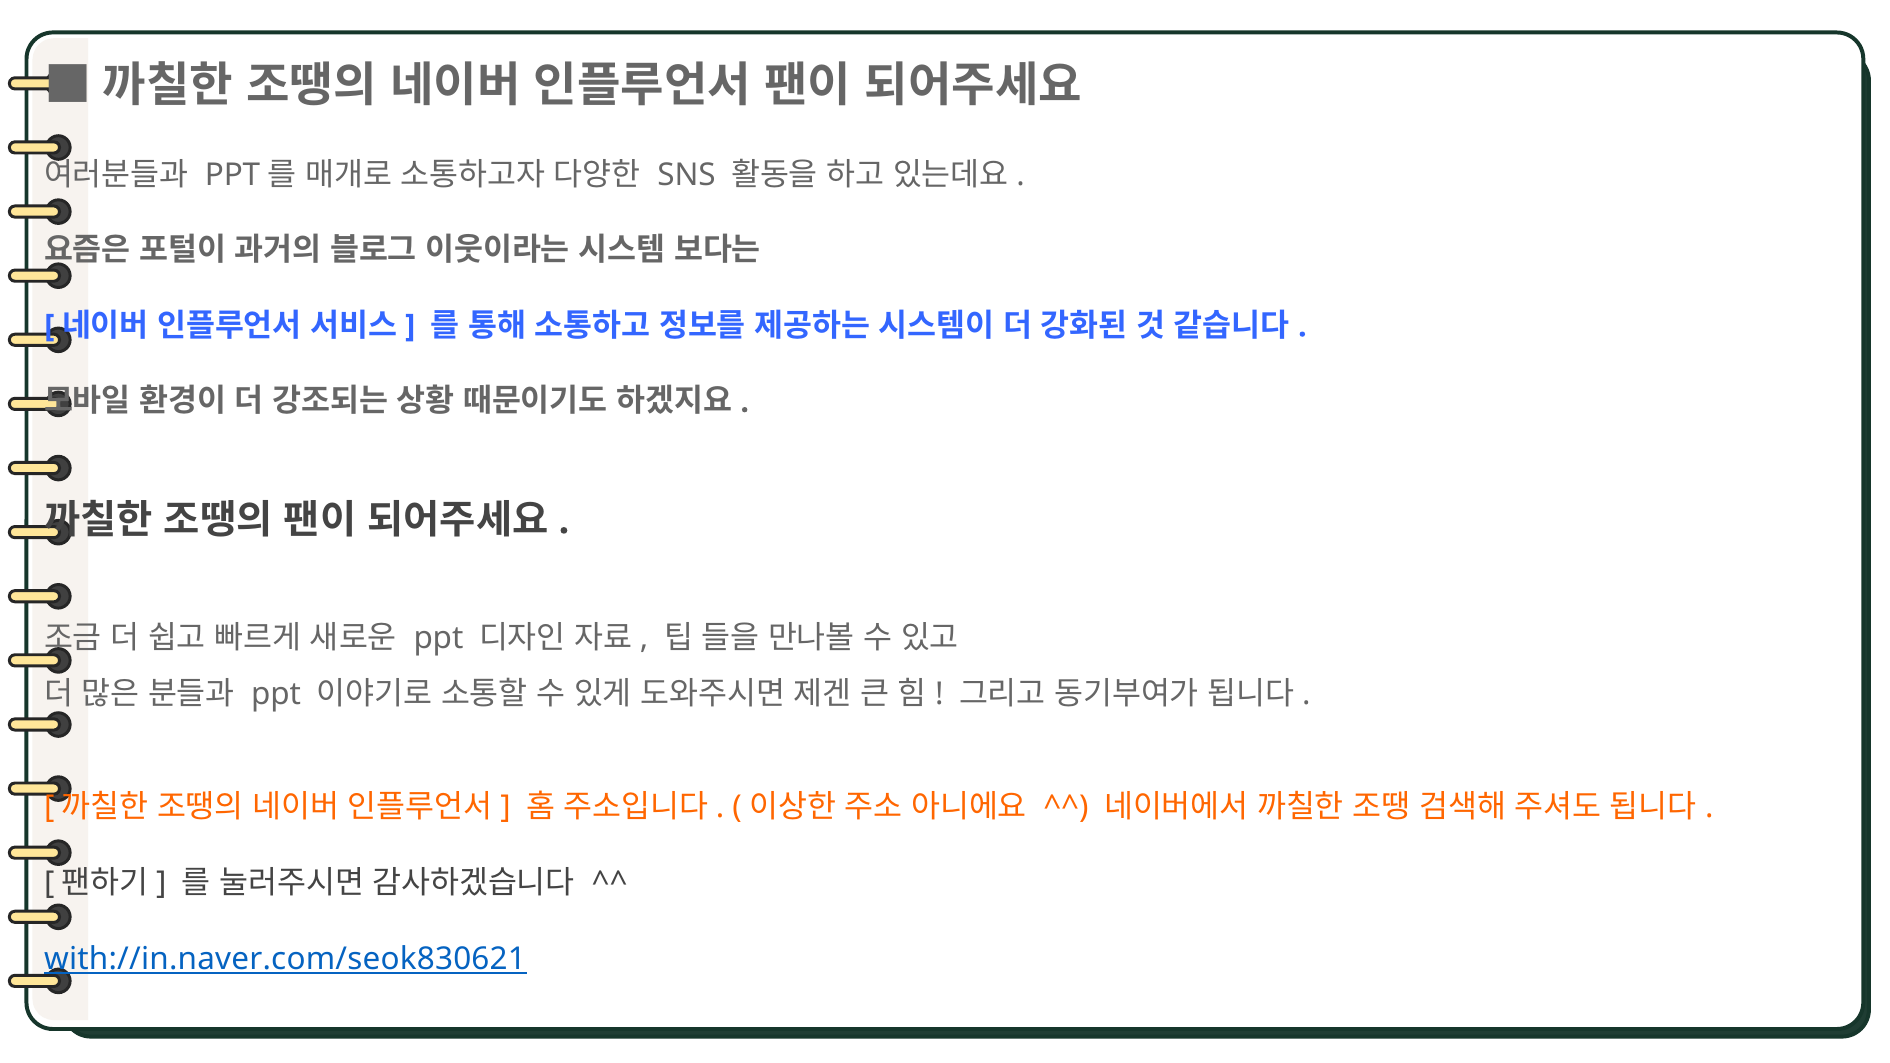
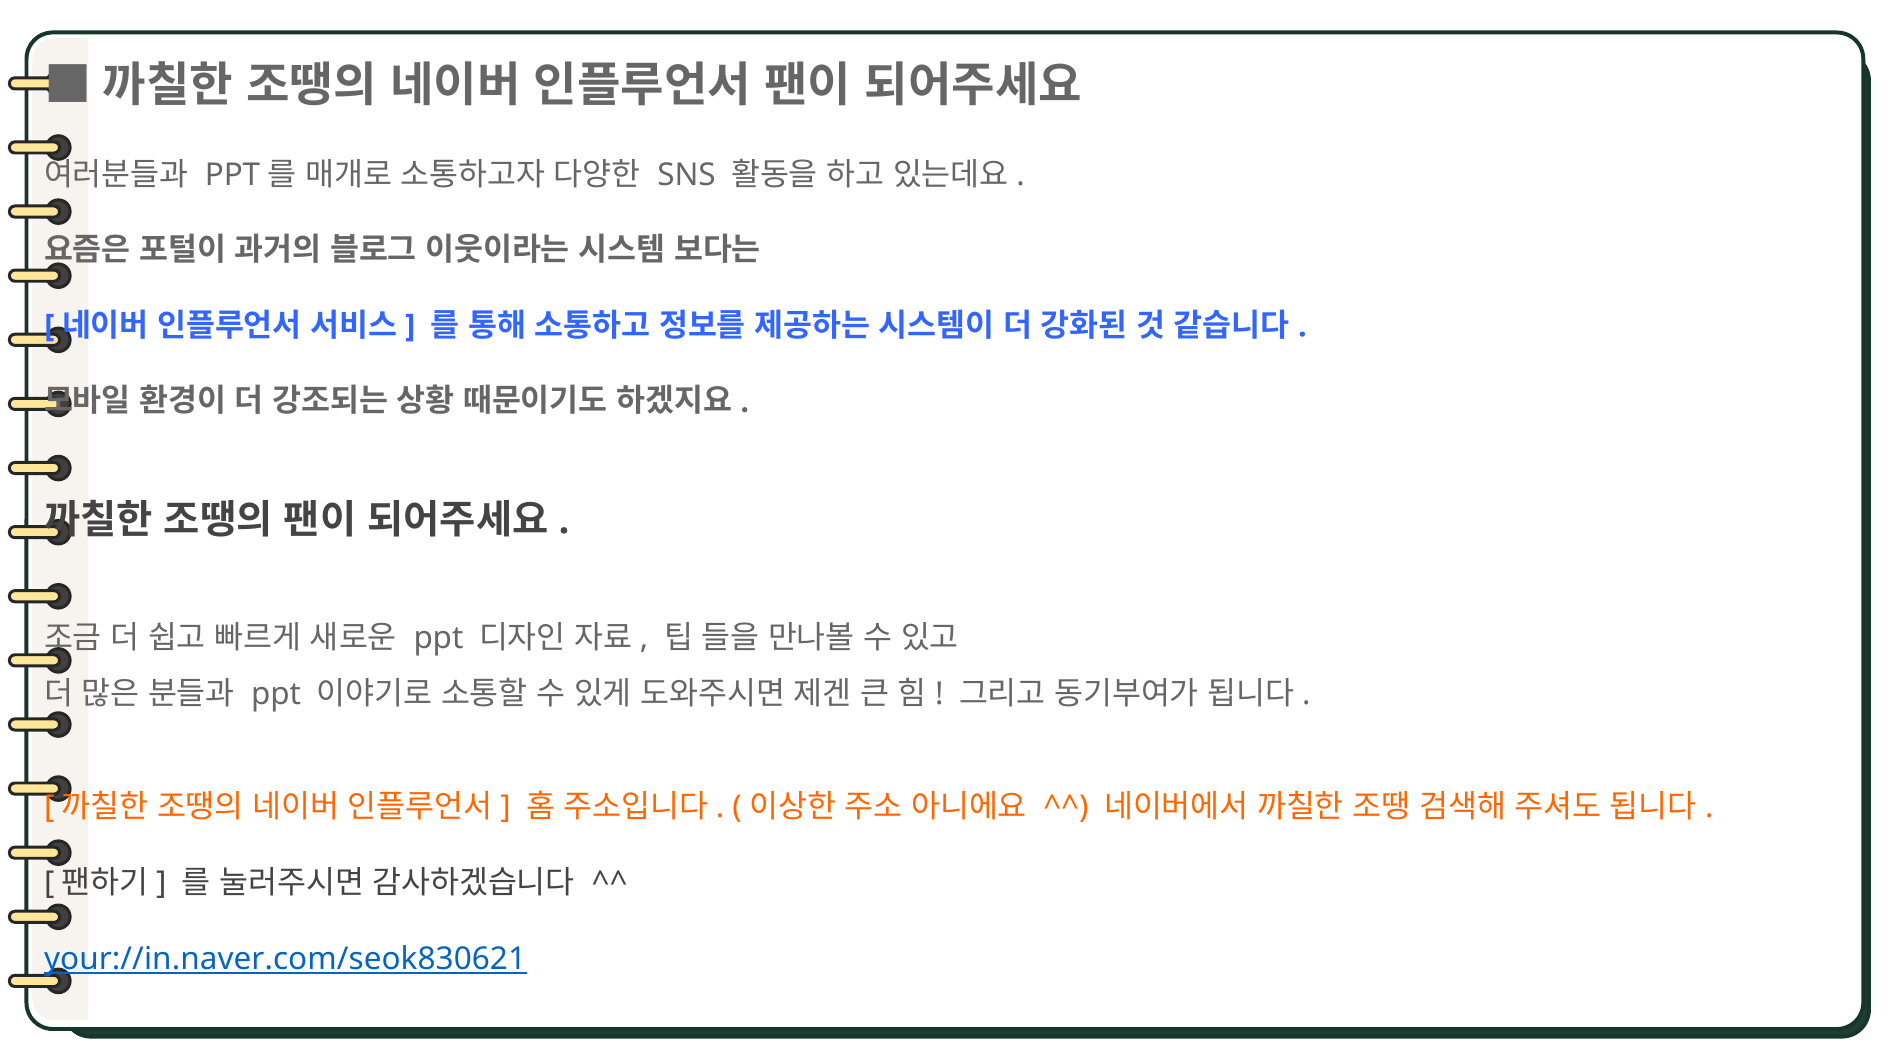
with://in.naver.com/seok830621: with://in.naver.com/seok830621 -> your://in.naver.com/seok830621 (285, 959)
